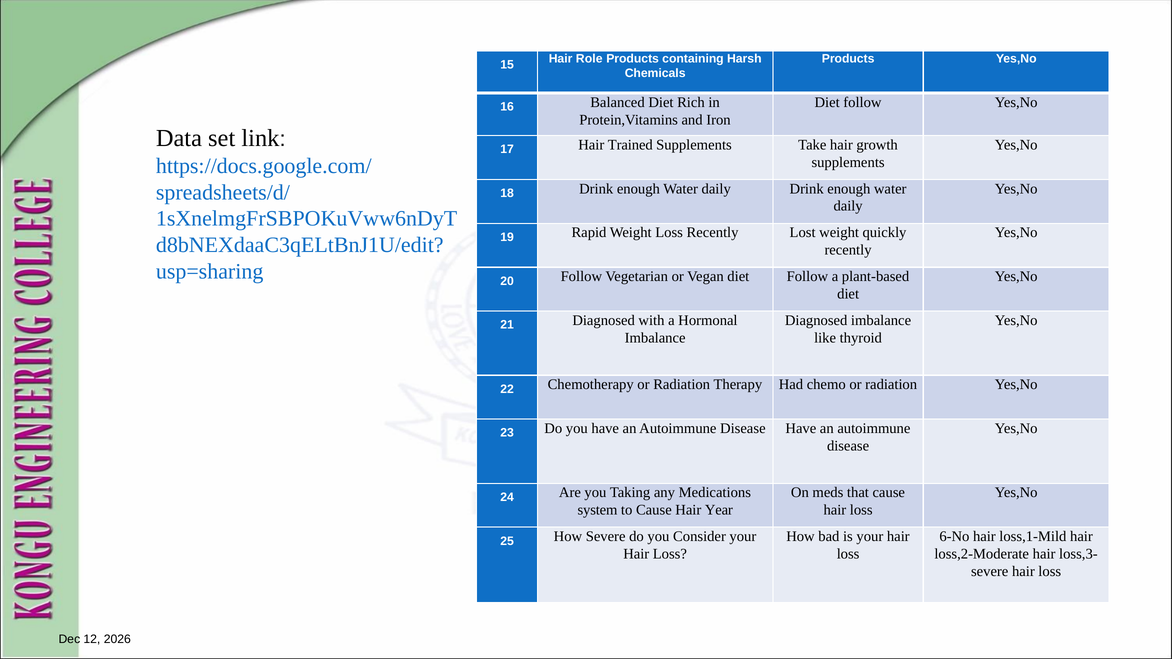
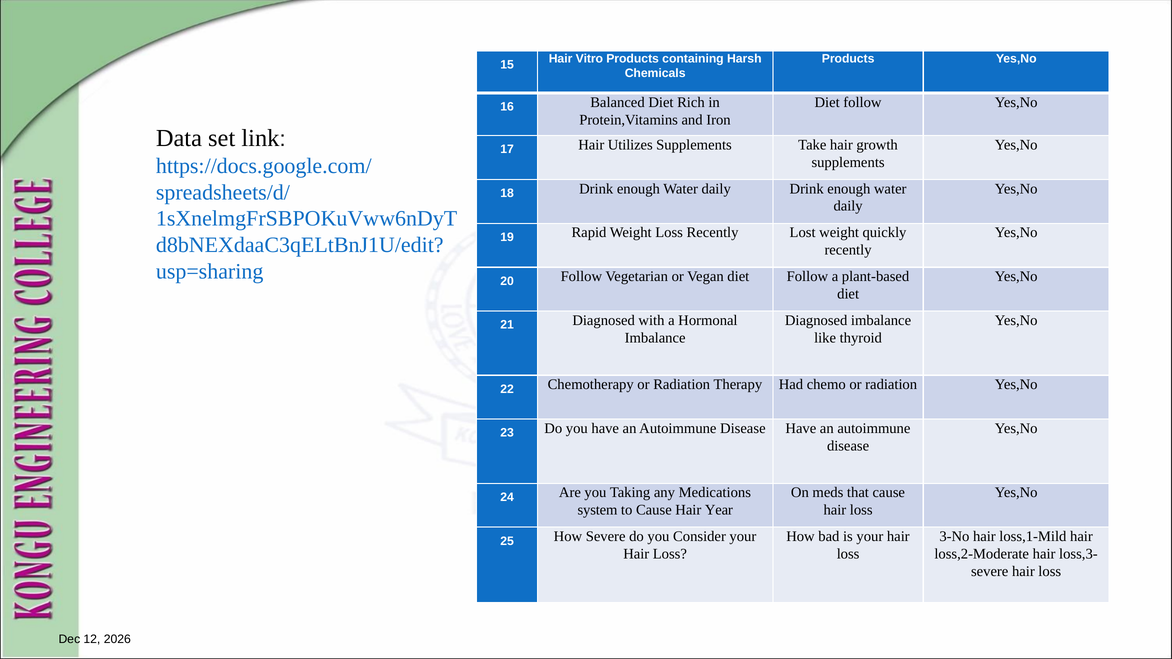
Role: Role -> Vitro (589, 59)
Trained: Trained -> Utilizes (630, 145)
6-No: 6-No -> 3-No (954, 537)
